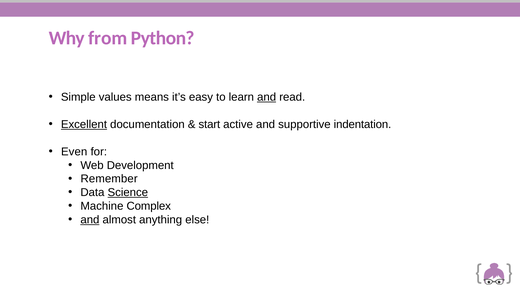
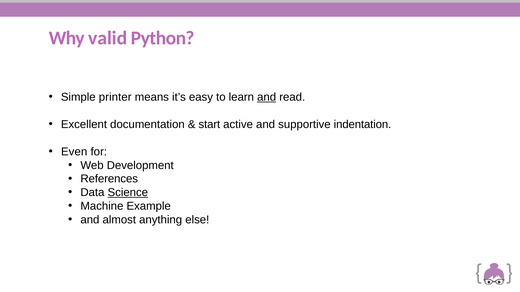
from: from -> valid (108, 38)
values: values -> printer (115, 97)
Excellent underline: present -> none (84, 125)
Remember: Remember -> References (109, 179)
Complex: Complex -> Example (149, 207)
and underline: present -> none (90, 220)
